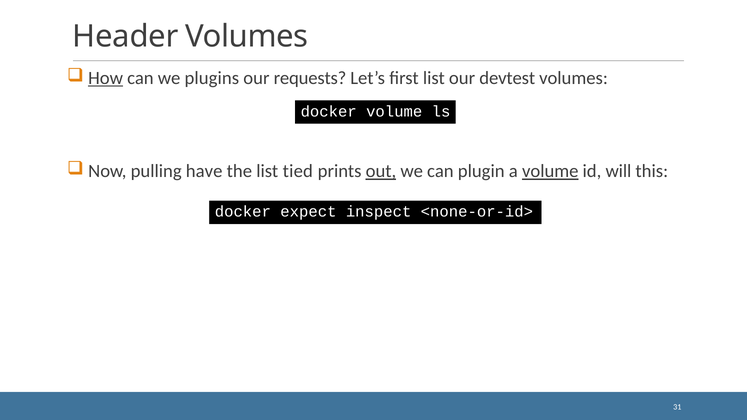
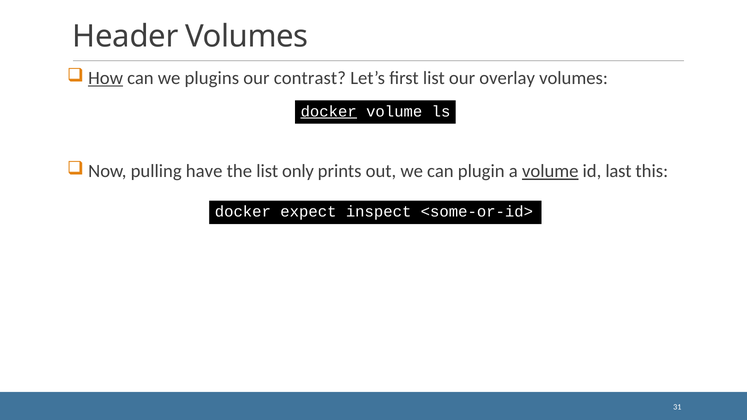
requests: requests -> contrast (310, 78)
devtest: devtest -> overlay (507, 78)
docker underline: none -> present (329, 111)
tied: tied -> only (298, 171)
out underline: present -> none (381, 171)
will: will -> last (618, 171)
<none-or-id>: <none-or-id> -> <some-or-id> (477, 212)
